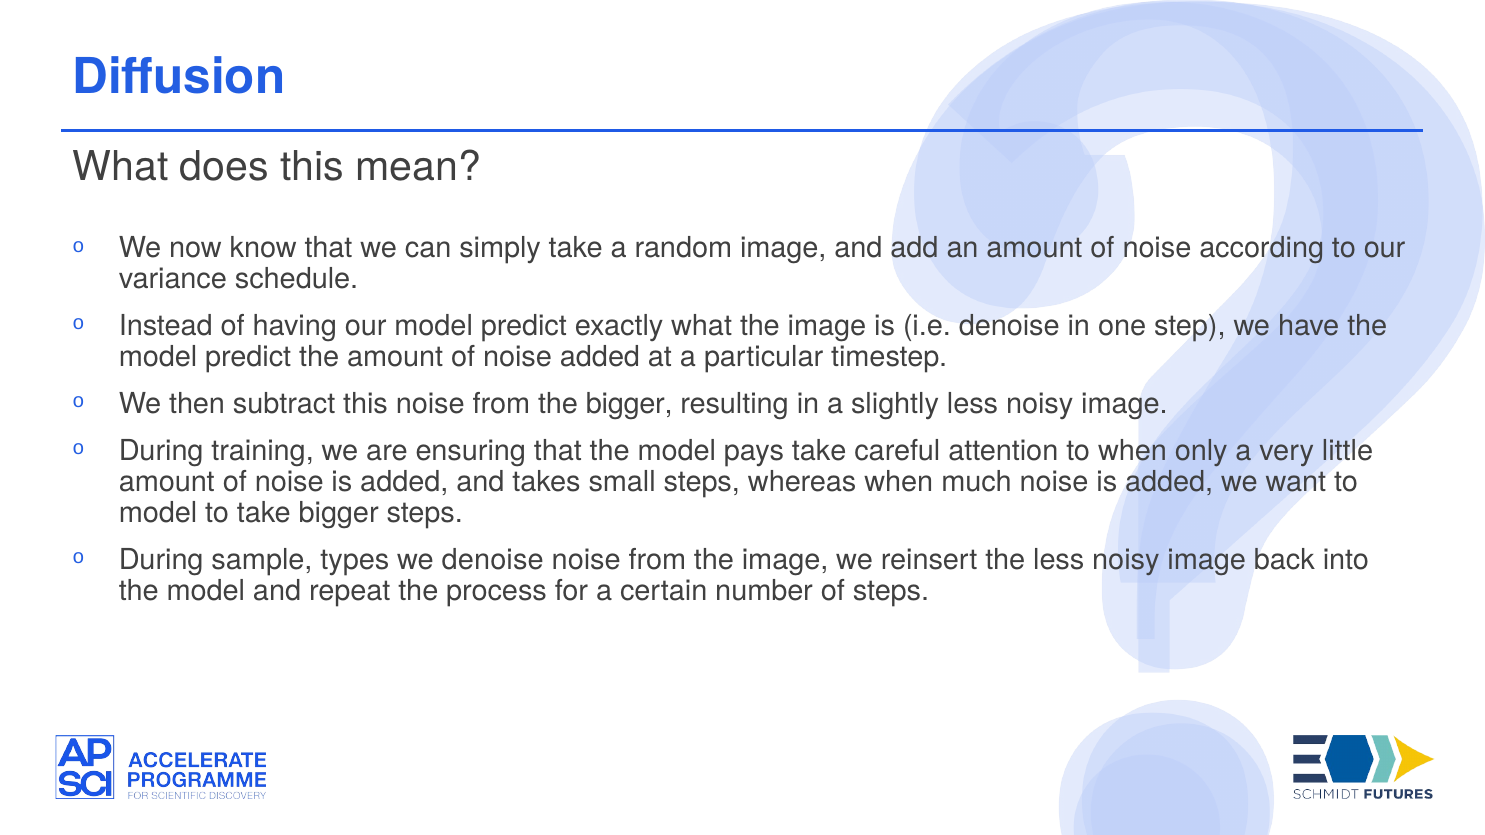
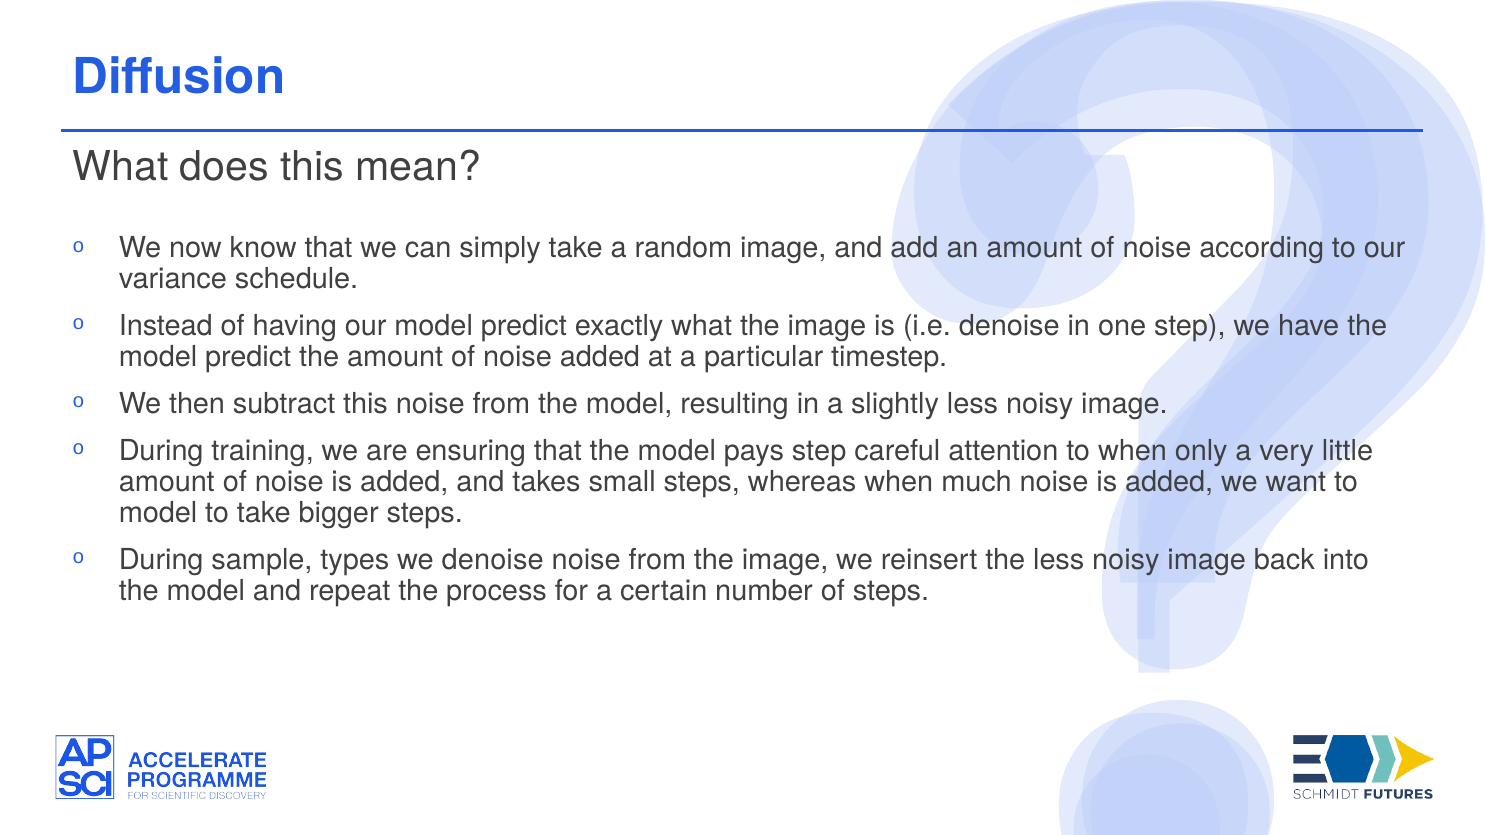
from the bigger: bigger -> model (629, 404)
pays take: take -> step (819, 451)
